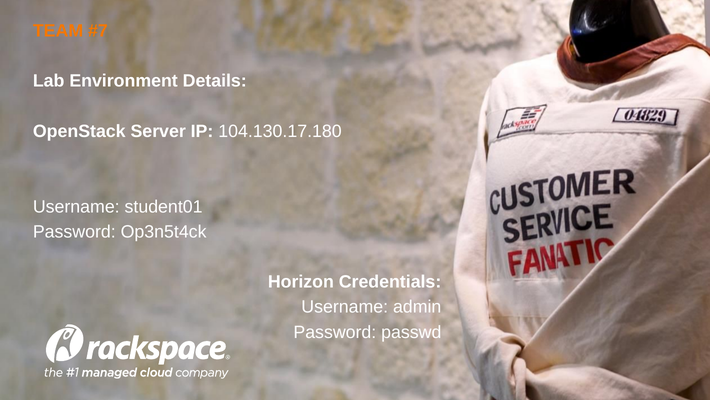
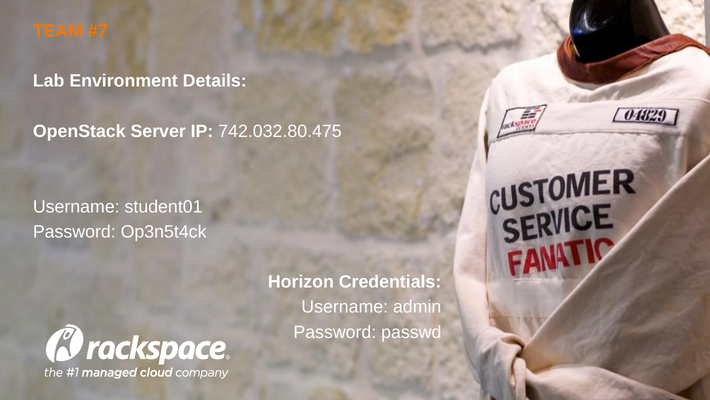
104.130.17.180: 104.130.17.180 -> 742.032.80.475 (280, 131)
